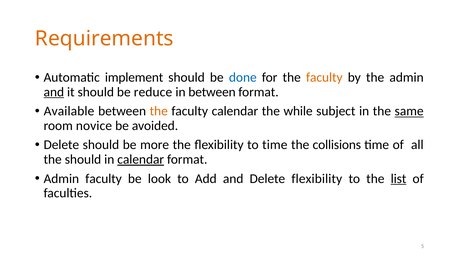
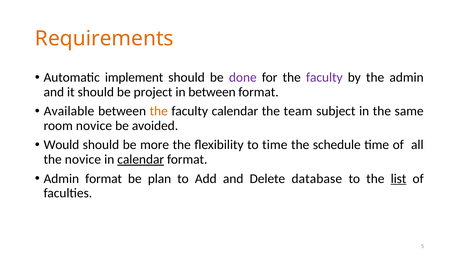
done colour: blue -> purple (243, 78)
faculty colour: orange -> purple (324, 78)
and underline: present -> none (54, 92)
reduce: reduce -> project (153, 92)
while: while -> team (298, 111)
same underline: present -> none (409, 111)
Delete: Delete -> Would (61, 145)
collisions: collisions -> schedule (337, 145)
the should: should -> novice (83, 159)
Admin faculty: faculty -> format (104, 179)
look: look -> plan (160, 179)
Delete flexibility: flexibility -> database (317, 179)
